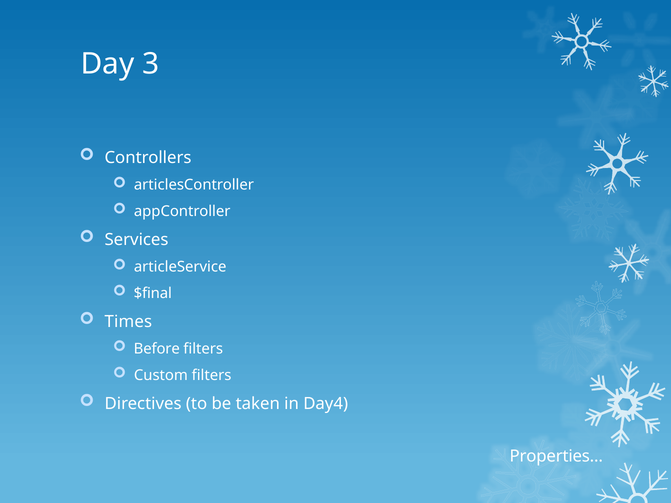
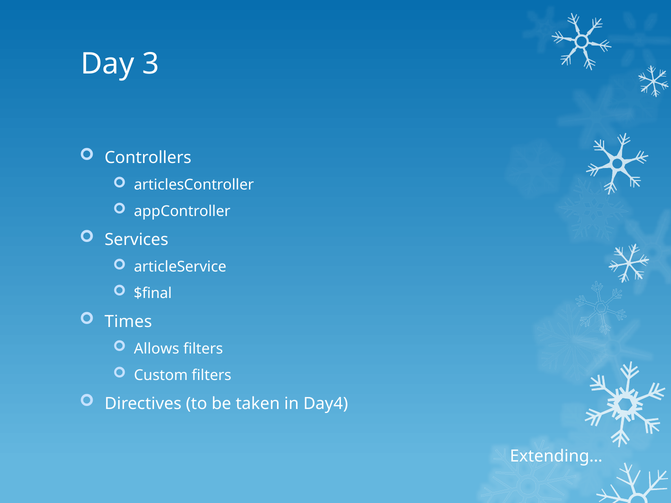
Before: Before -> Allows (157, 349)
Properties…: Properties… -> Extending… (556, 456)
